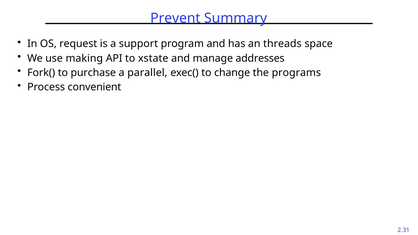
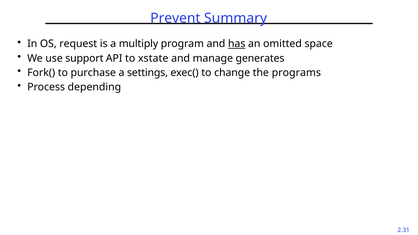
support: support -> multiply (139, 44)
has underline: none -> present (237, 44)
threads: threads -> omitted (282, 44)
making: making -> support (84, 58)
addresses: addresses -> generates (260, 58)
parallel: parallel -> settings (148, 73)
convenient: convenient -> depending (94, 87)
